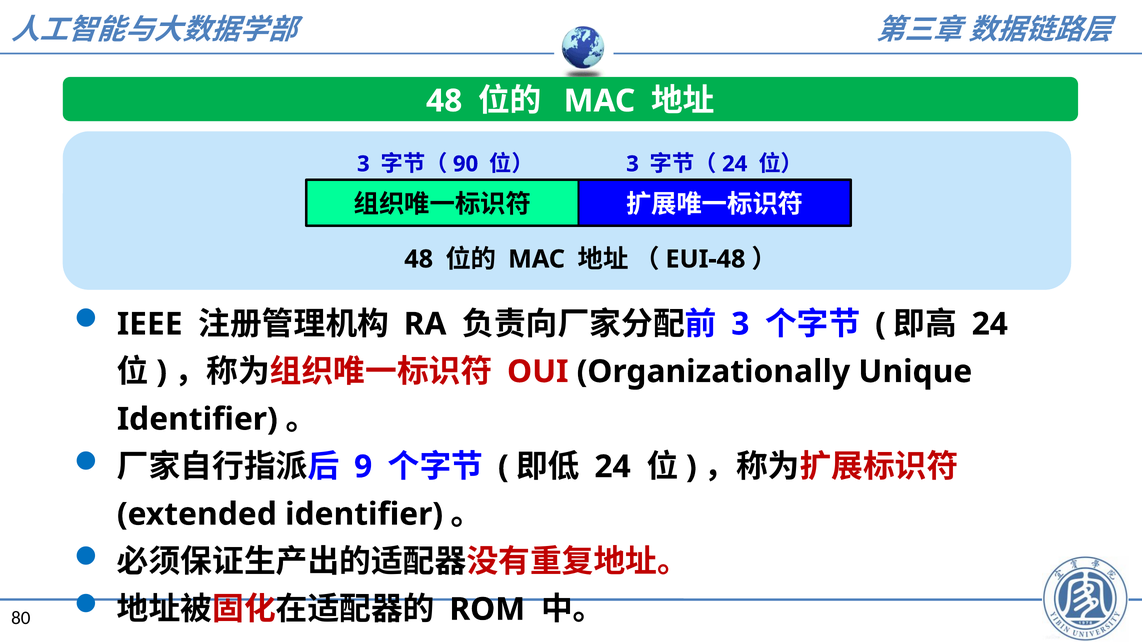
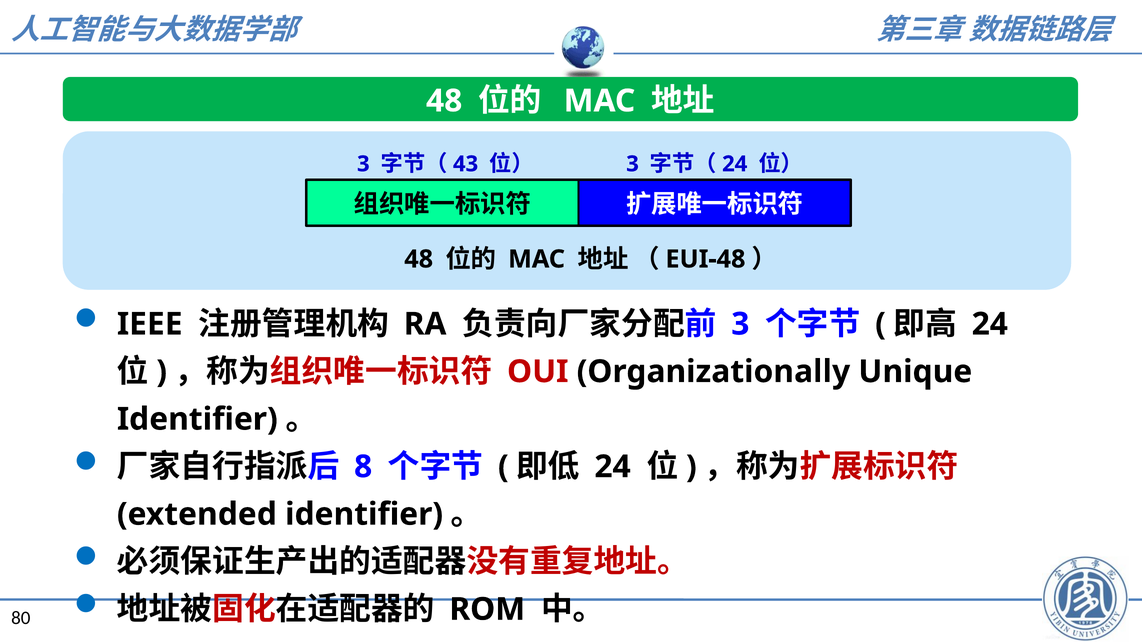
90: 90 -> 43 (466, 164)
9: 9 -> 8 (363, 467)
